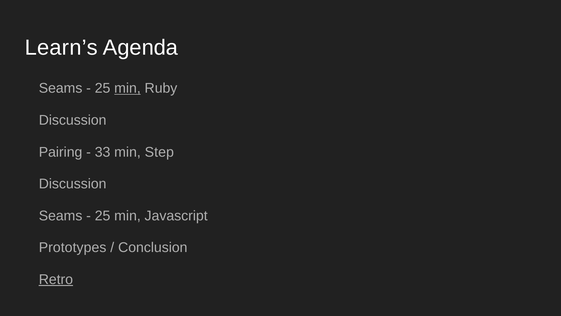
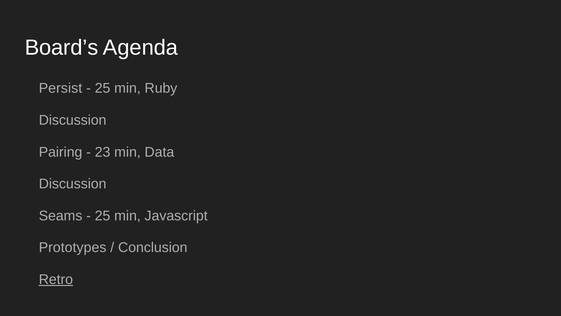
Learn’s: Learn’s -> Board’s (61, 48)
Seams: Seams -> Persist (60, 88)
min underline: present -> none (127, 88)
33: 33 -> 23 (103, 152)
Step: Step -> Data (159, 152)
